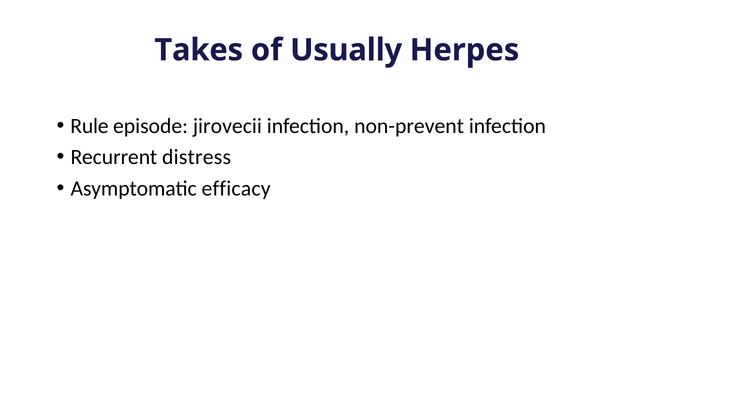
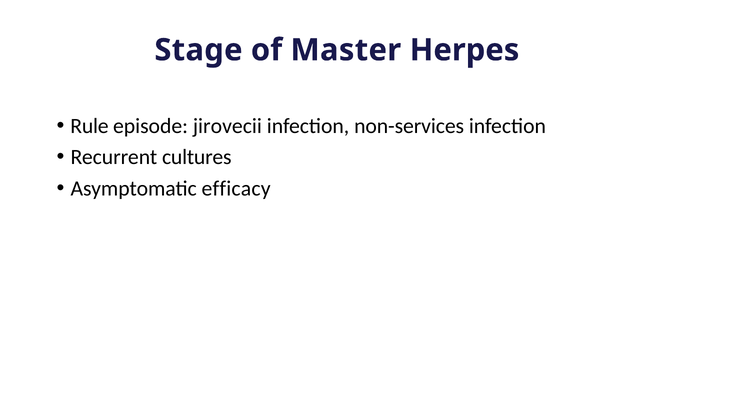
Takes: Takes -> Stage (198, 50)
Usually: Usually -> Master (346, 50)
non-prevent: non-prevent -> non-services (409, 126)
distress: distress -> cultures (197, 157)
